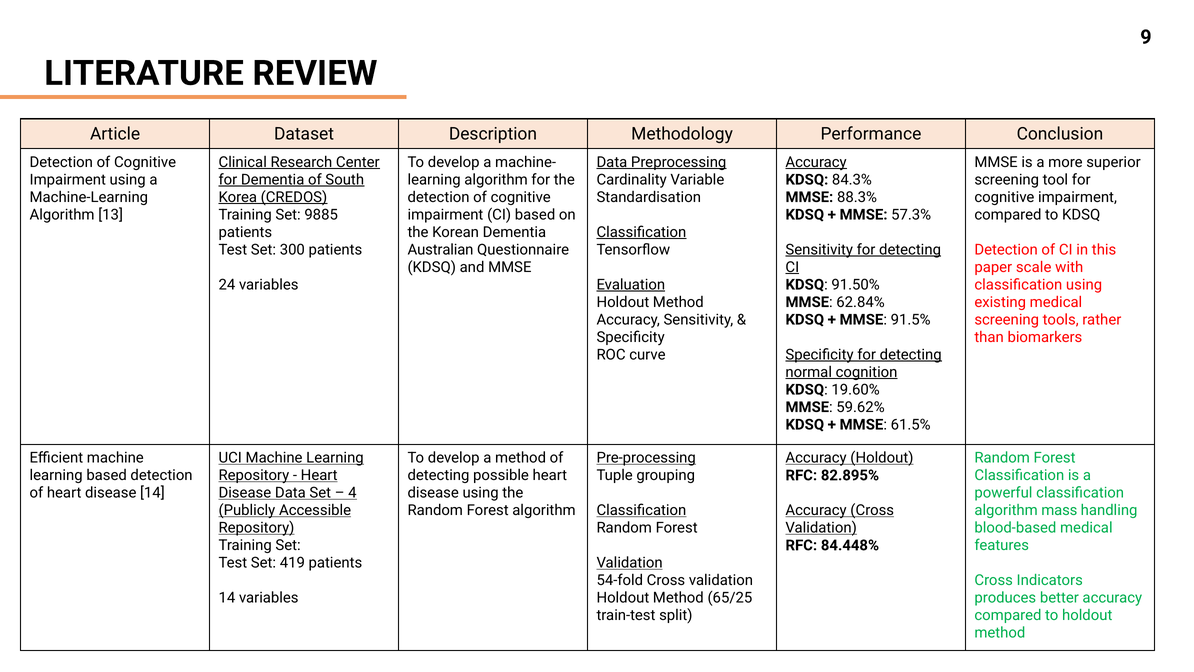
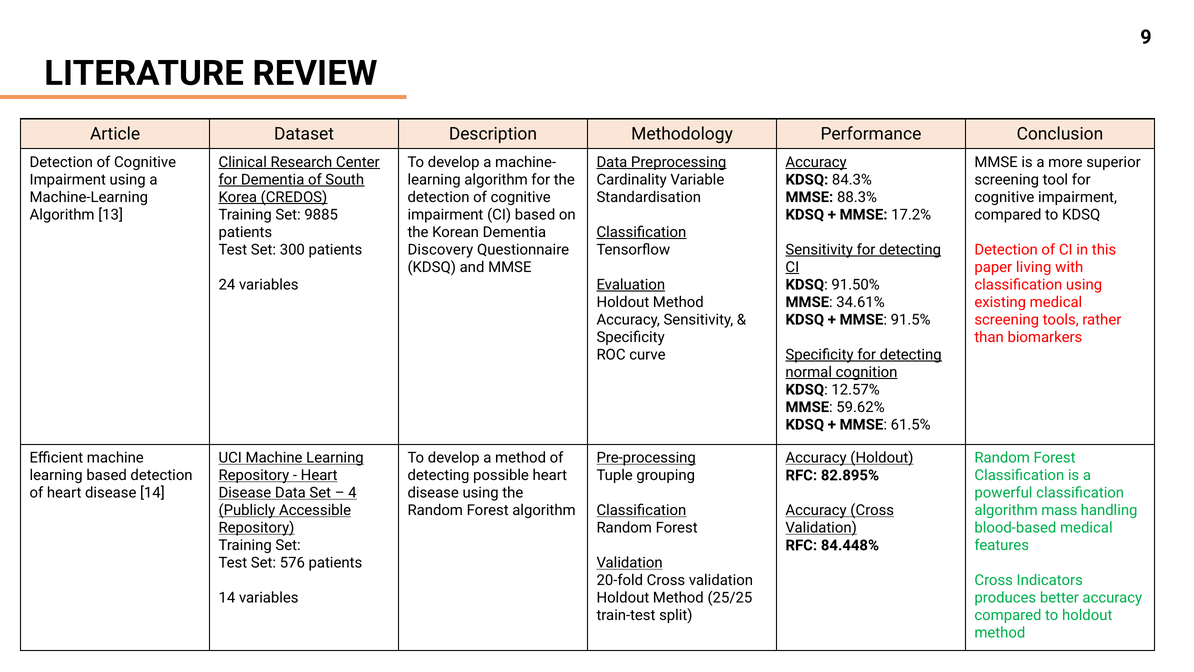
57.3%: 57.3% -> 17.2% (911, 215)
Australian: Australian -> Discovery (440, 249)
scale: scale -> living (1034, 267)
62.84%: 62.84% -> 34.61% (861, 302)
19.60%: 19.60% -> 12.57% (856, 389)
419: 419 -> 576 (292, 563)
54-fold: 54-fold -> 20-fold (620, 580)
65/25: 65/25 -> 25/25 (730, 597)
